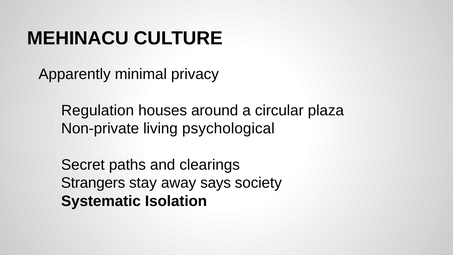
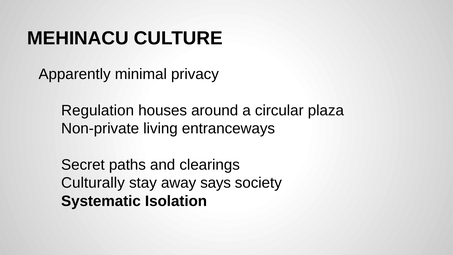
psychological: psychological -> entranceways (228, 128)
Strangers: Strangers -> Culturally (93, 183)
